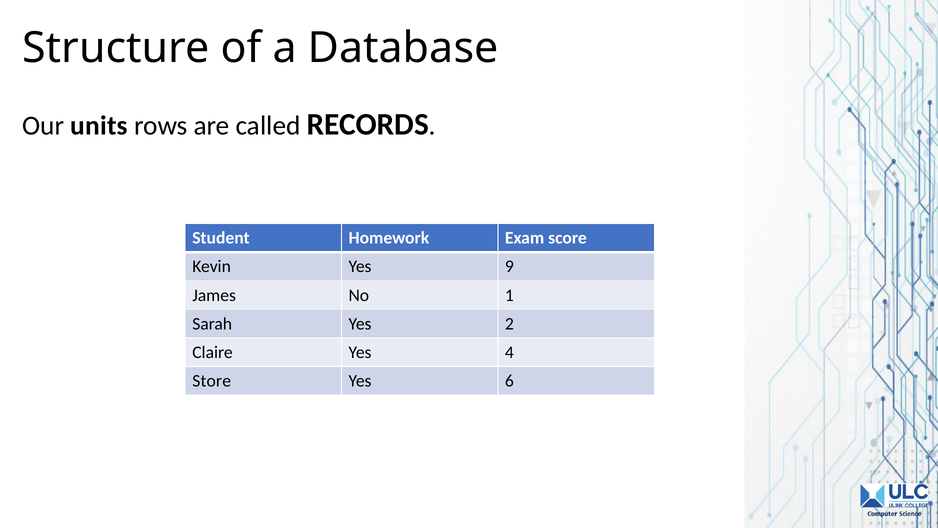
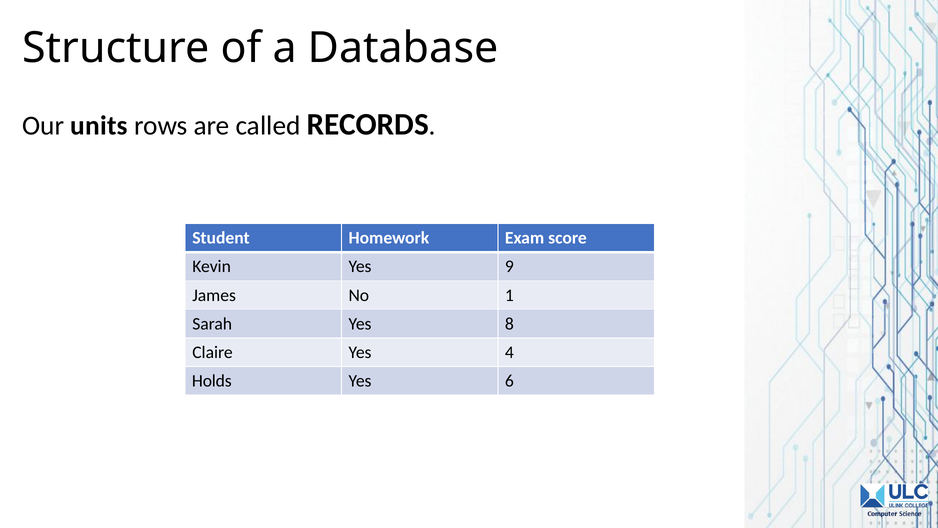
2: 2 -> 8 (509, 324)
Store: Store -> Holds (212, 381)
